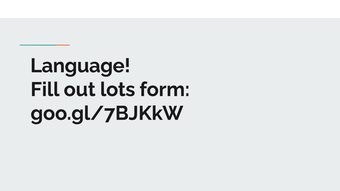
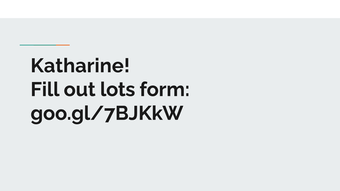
Language: Language -> Katharine (80, 66)
